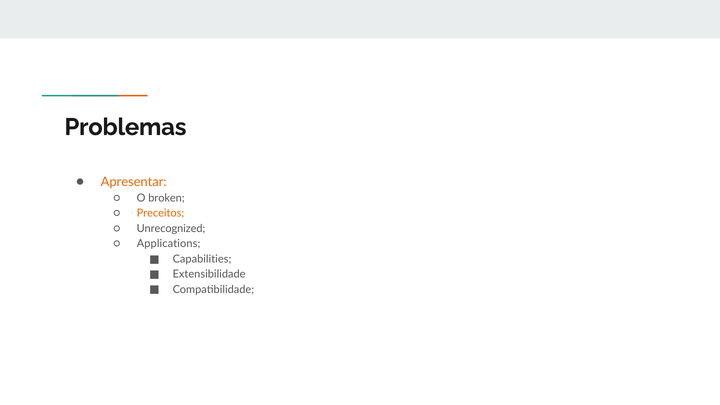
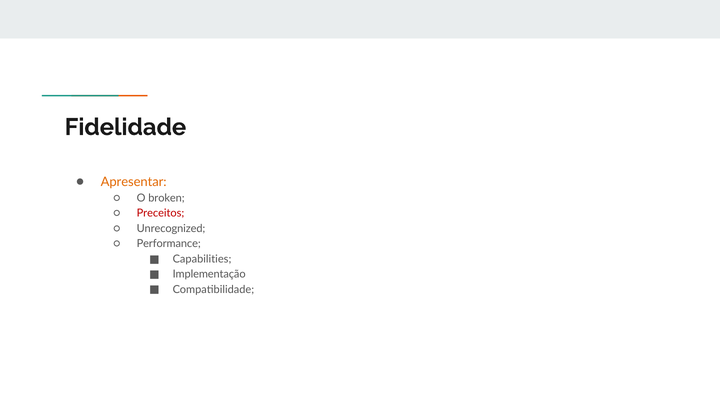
Problemas: Problemas -> Fidelidade (125, 127)
Preceitos colour: orange -> red (160, 213)
Applications: Applications -> Performance (169, 244)
Extensibilidade: Extensibilidade -> Implementação (209, 274)
